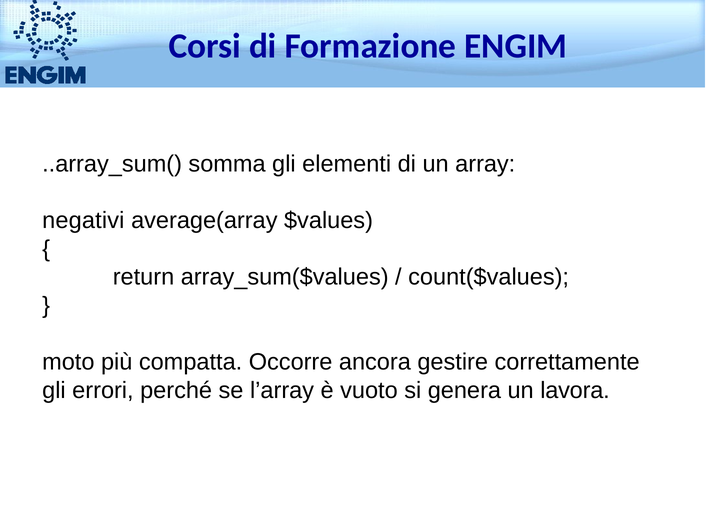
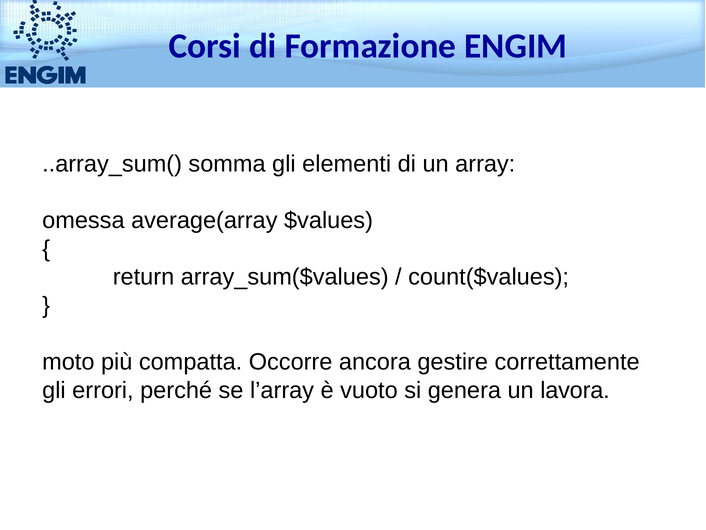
negativi: negativi -> omessa (83, 220)
